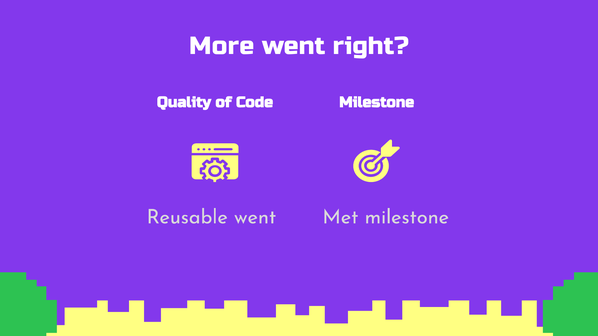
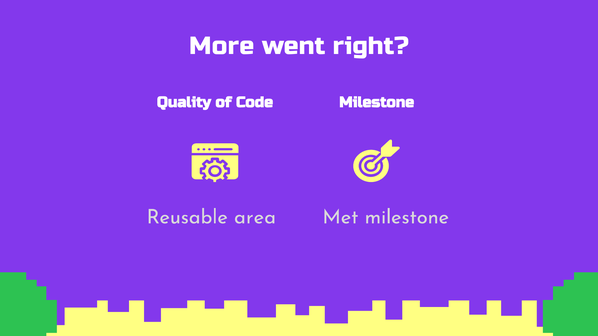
Reusable went: went -> area (255, 217)
